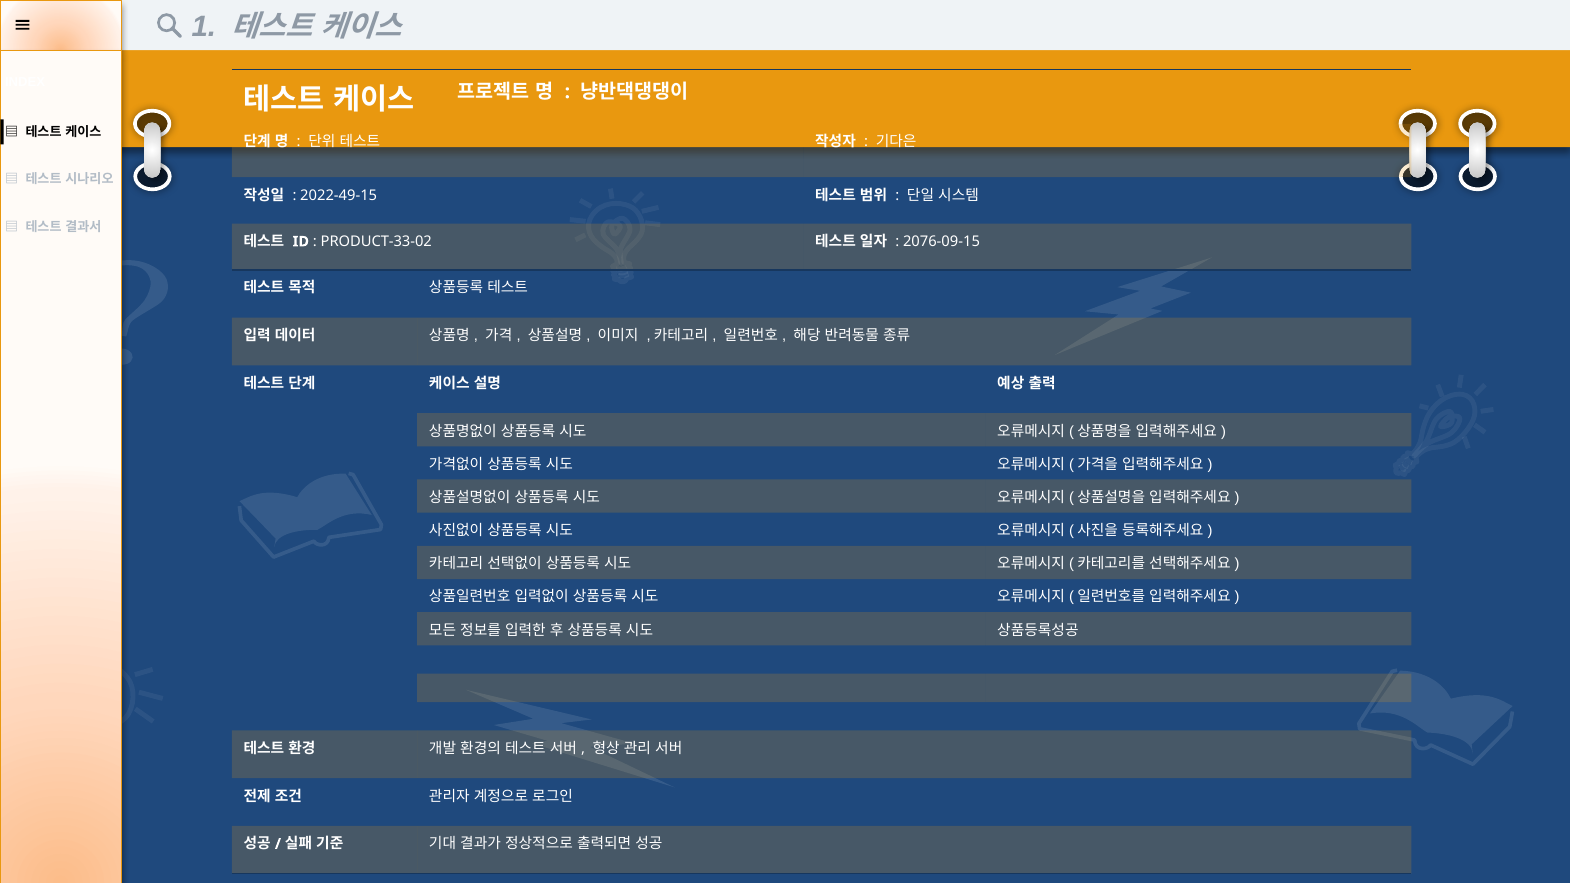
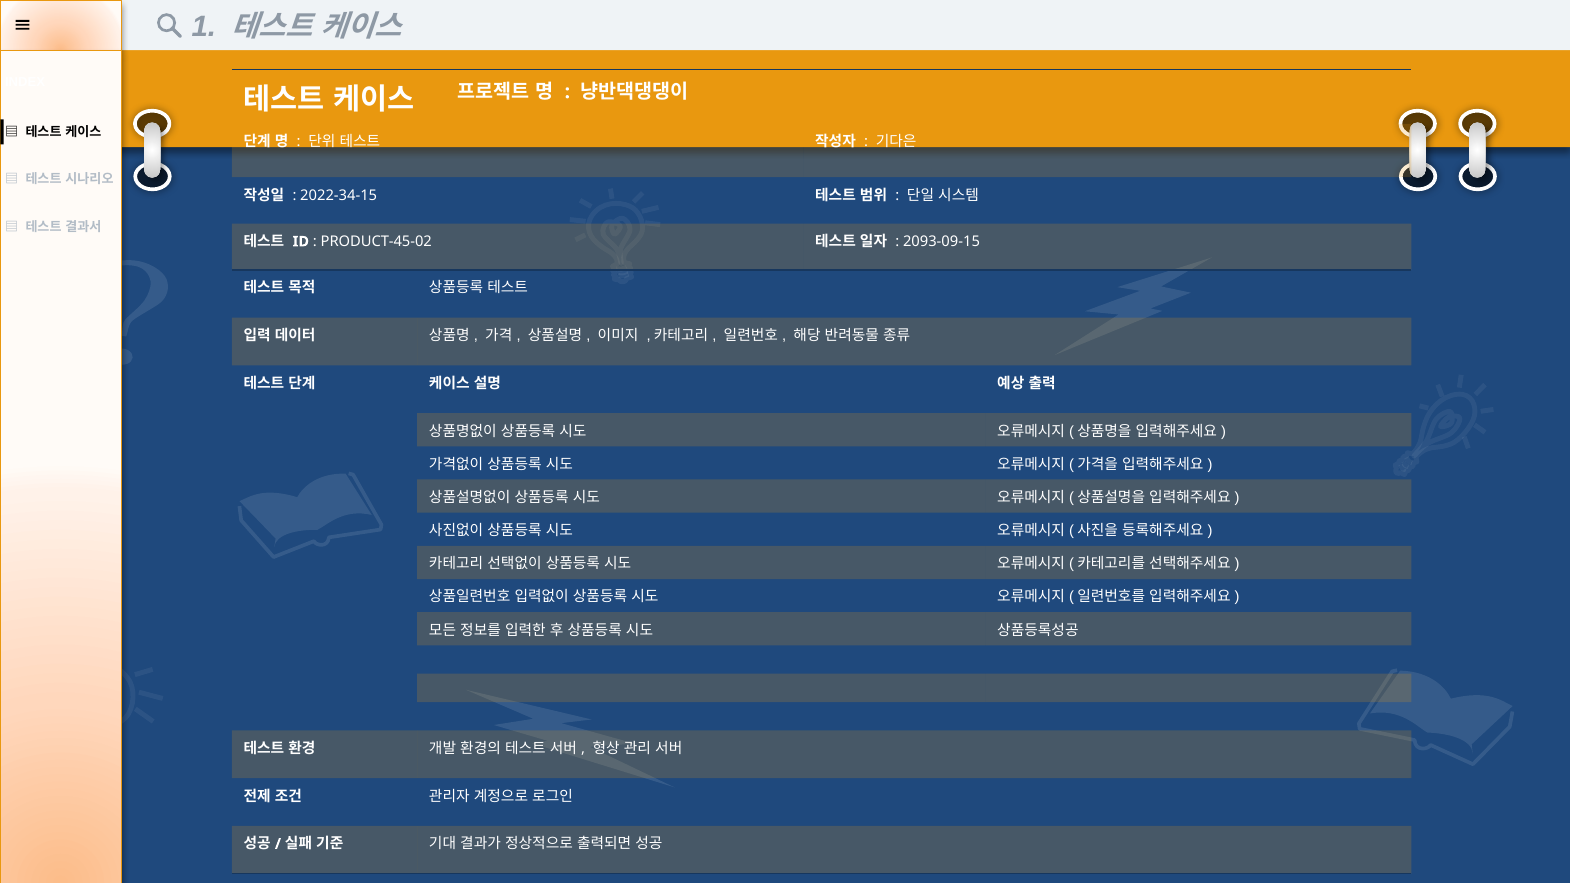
2022-49-15: 2022-49-15 -> 2022-34-15 (339, 195)
PRODUCT-33-02: PRODUCT-33-02 -> PRODUCT-45-02 (376, 242)
2076-09-15: 2076-09-15 -> 2093-09-15 (941, 242)
